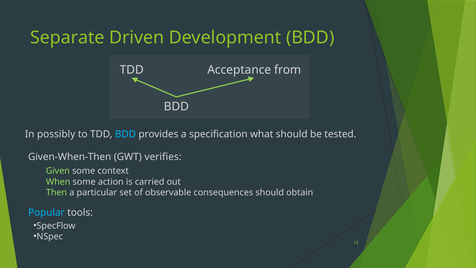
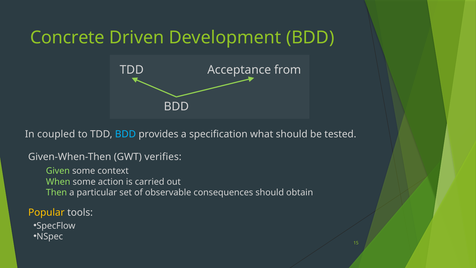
Separate: Separate -> Concrete (67, 38)
possibly: possibly -> coupled (56, 134)
Popular colour: light blue -> yellow (46, 212)
